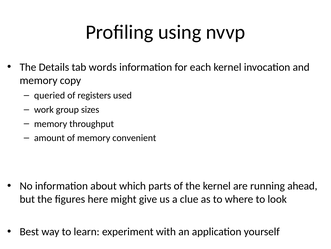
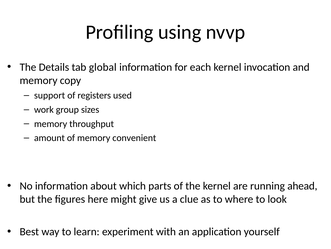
words: words -> global (103, 67)
queried: queried -> support (50, 95)
